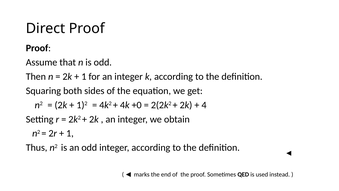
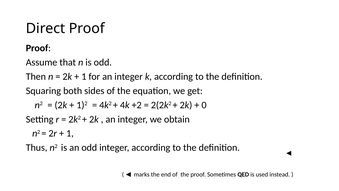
+0: +0 -> +2 (137, 105)
4: 4 -> 0 (204, 105)
